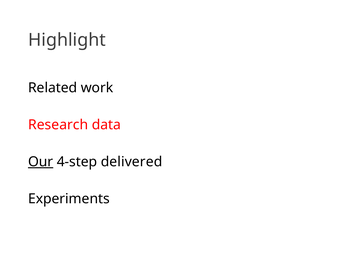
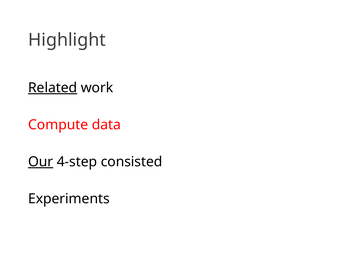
Related underline: none -> present (53, 88)
Research: Research -> Compute (58, 125)
delivered: delivered -> consisted (132, 162)
